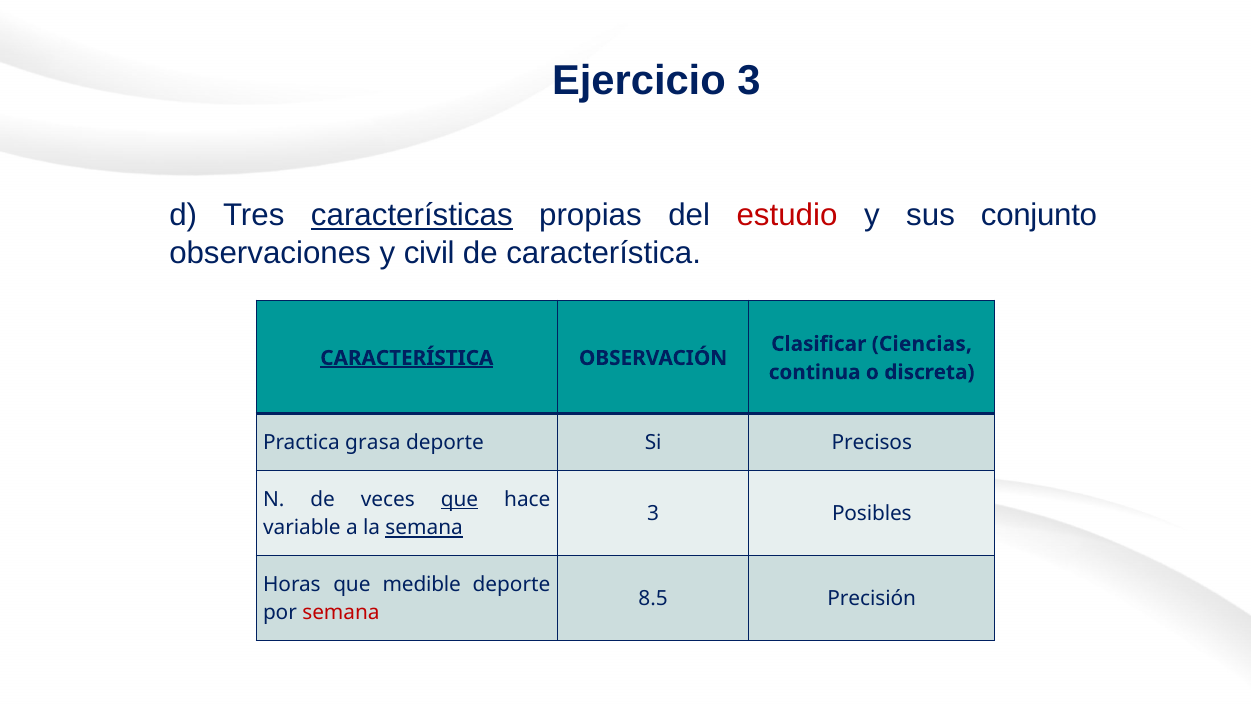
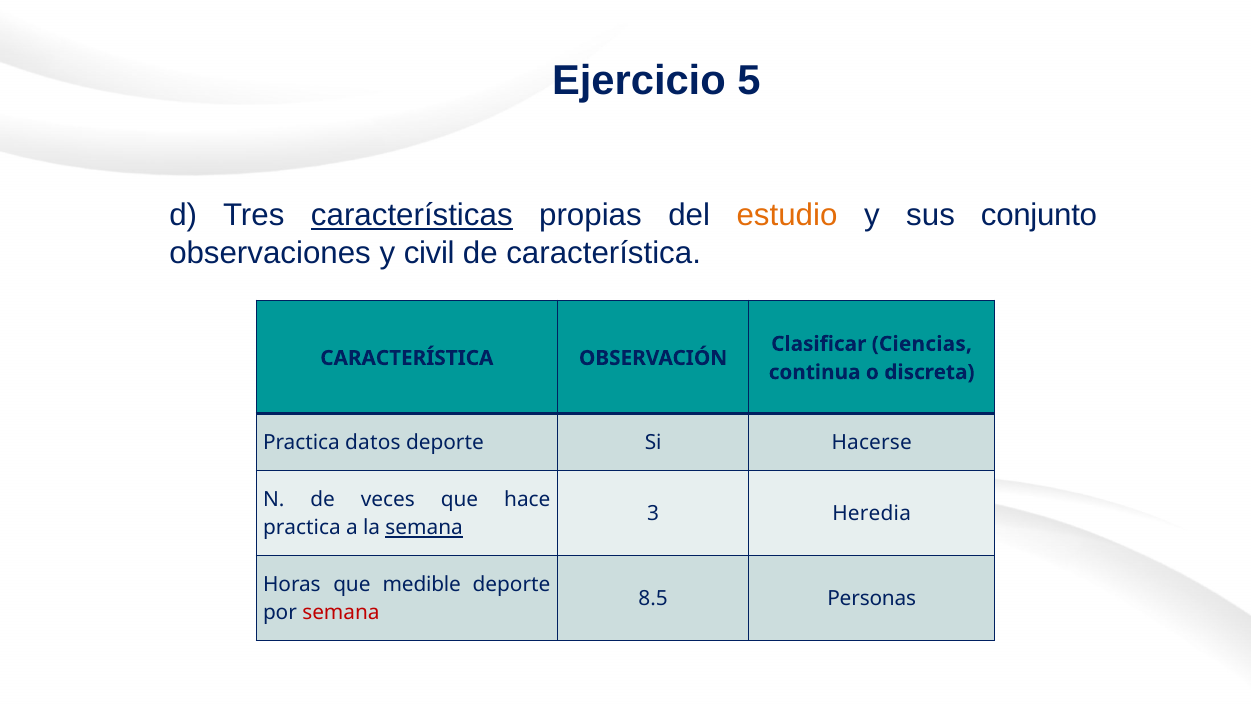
Ejercicio 3: 3 -> 5 (749, 81)
estudio colour: red -> orange (787, 215)
CARACTERÍSTICA underline: present -> none (407, 358)
grasa: grasa -> datos (373, 443)
Precisos: Precisos -> Hacerse (872, 443)
que underline: present -> none (460, 500)
Posibles: Posibles -> Heredia (872, 514)
variable: variable -> practica (302, 528)
Precisión: Precisión -> Personas (872, 599)
